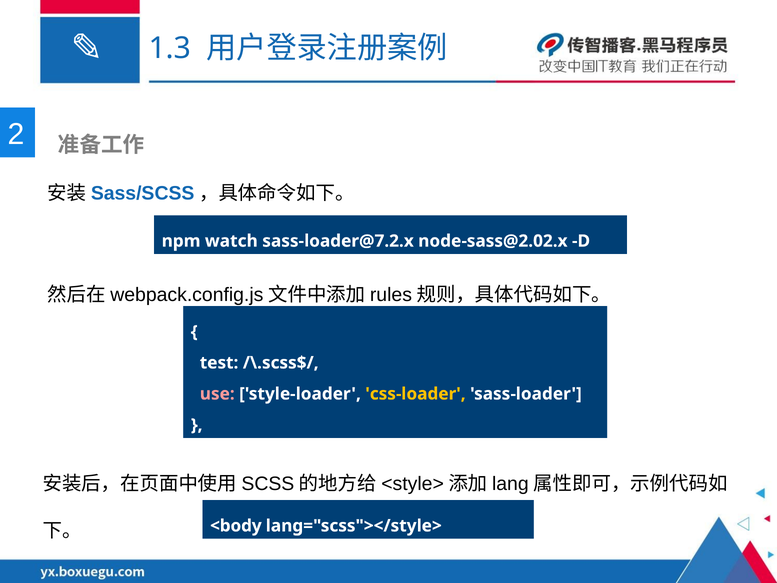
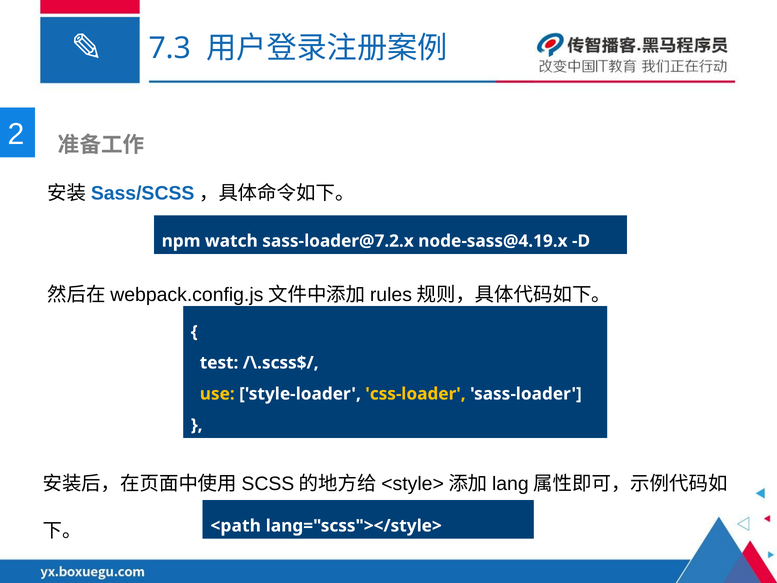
1.3: 1.3 -> 7.3 (170, 48)
node-sass@2.02.x: node-sass@2.02.x -> node-sass@4.19.x (493, 241)
use colour: pink -> yellow (217, 394)
<body: <body -> <path (236, 526)
